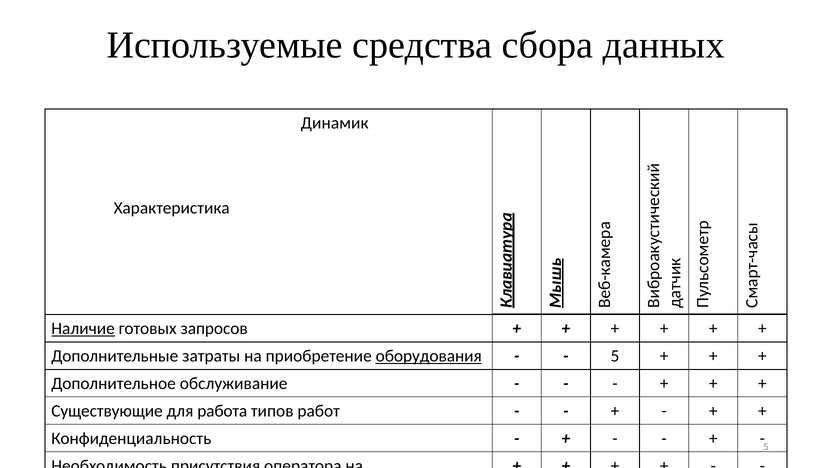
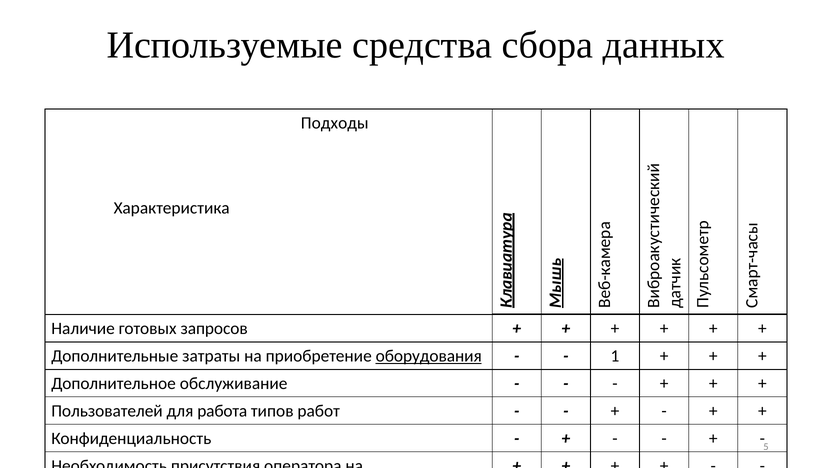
Динамик: Динамик -> Подходы (335, 123)
Наличие underline: present -> none (83, 328)
5: 5 -> 1 (615, 356)
Существующие: Существующие -> Пользователей (107, 411)
